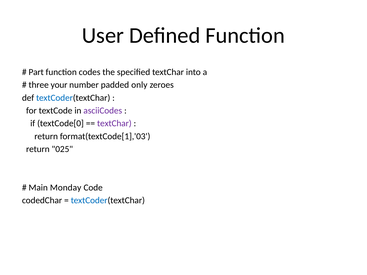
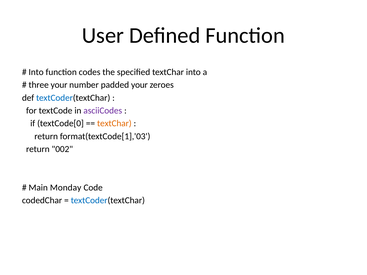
Part: Part -> Into (36, 72)
padded only: only -> your (139, 85)
textChar colour: purple -> orange (114, 124)
025: 025 -> 002 (62, 149)
